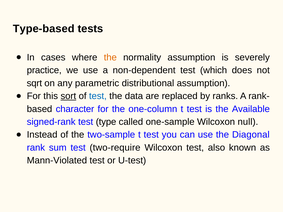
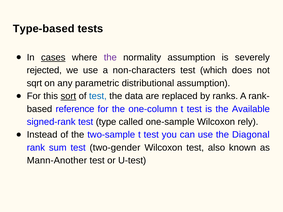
cases underline: none -> present (53, 58)
the colour: orange -> purple (110, 58)
practice: practice -> rejected (44, 70)
non-dependent: non-dependent -> non-characters (144, 70)
character: character -> reference (75, 109)
null: null -> rely (248, 122)
two-require: two-require -> two-gender (115, 148)
Mann-Violated: Mann-Violated -> Mann-Another (57, 161)
